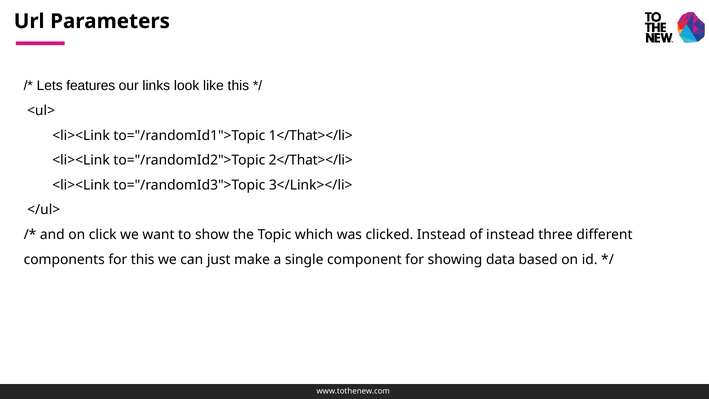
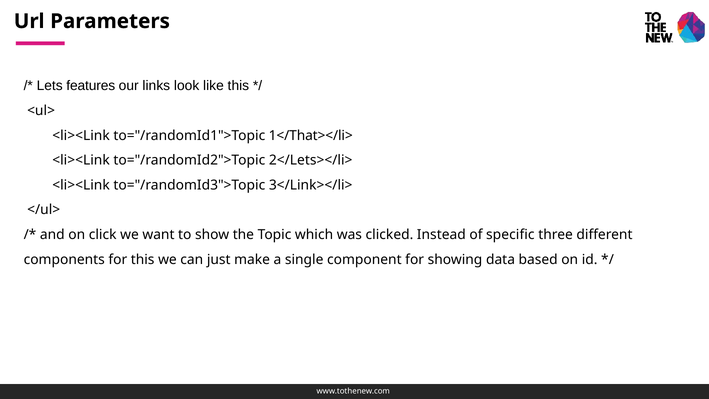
2</That></li>: 2</That></li> -> 2</Lets></li> (311, 160)
of instead: instead -> specific (510, 235)
